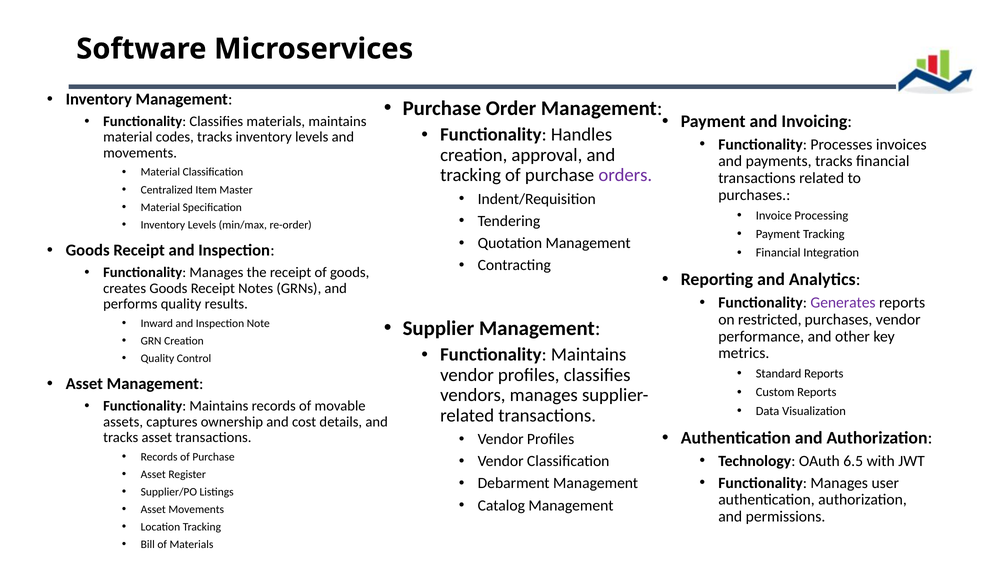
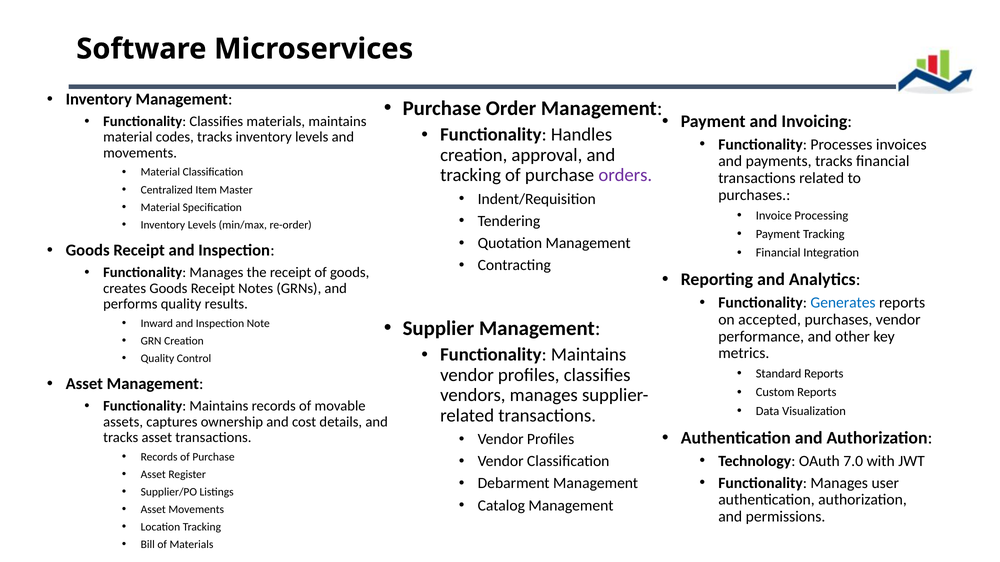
Generates colour: purple -> blue (843, 303)
restricted: restricted -> accepted (770, 320)
6.5: 6.5 -> 7.0 (853, 461)
